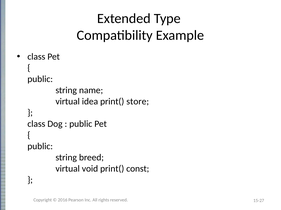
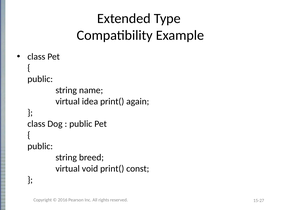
store: store -> again (138, 102)
